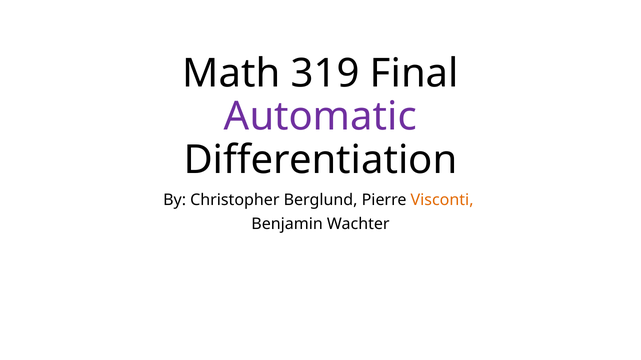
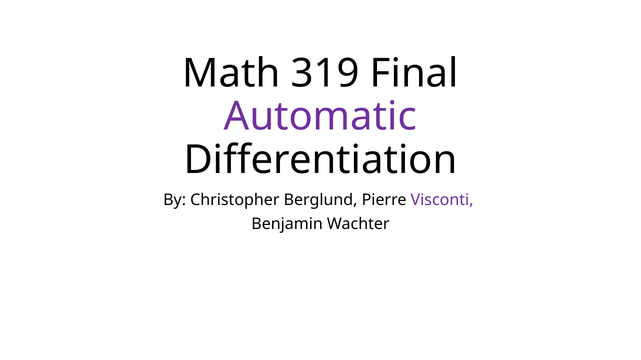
Visconti colour: orange -> purple (442, 200)
